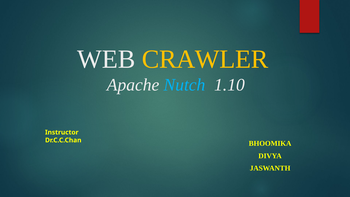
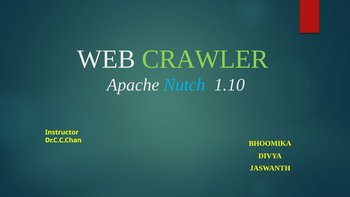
CRAWLER colour: yellow -> light green (205, 59)
